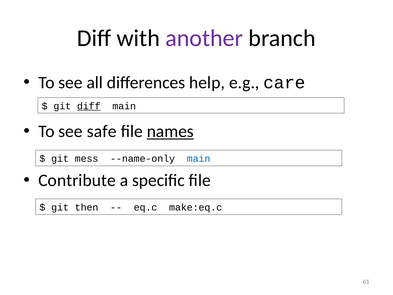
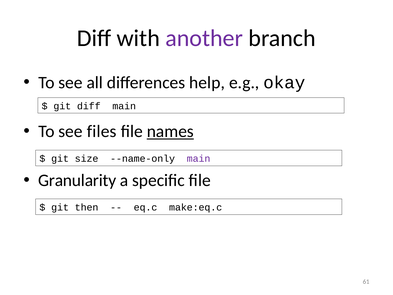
care: care -> okay (284, 82)
diff underline: present -> none (89, 106)
safe: safe -> files (102, 131)
mess: mess -> size (87, 159)
main colour: blue -> purple (199, 159)
Contribute: Contribute -> Granularity (77, 180)
